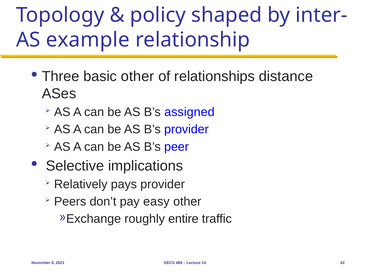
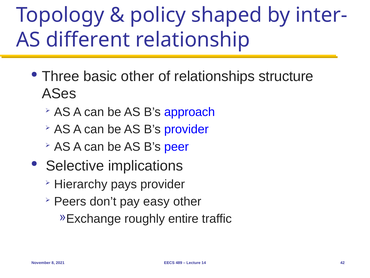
example: example -> different (88, 40)
distance: distance -> structure (286, 76)
assigned: assigned -> approach (190, 112)
Relatively: Relatively -> Hierarchy (81, 184)
